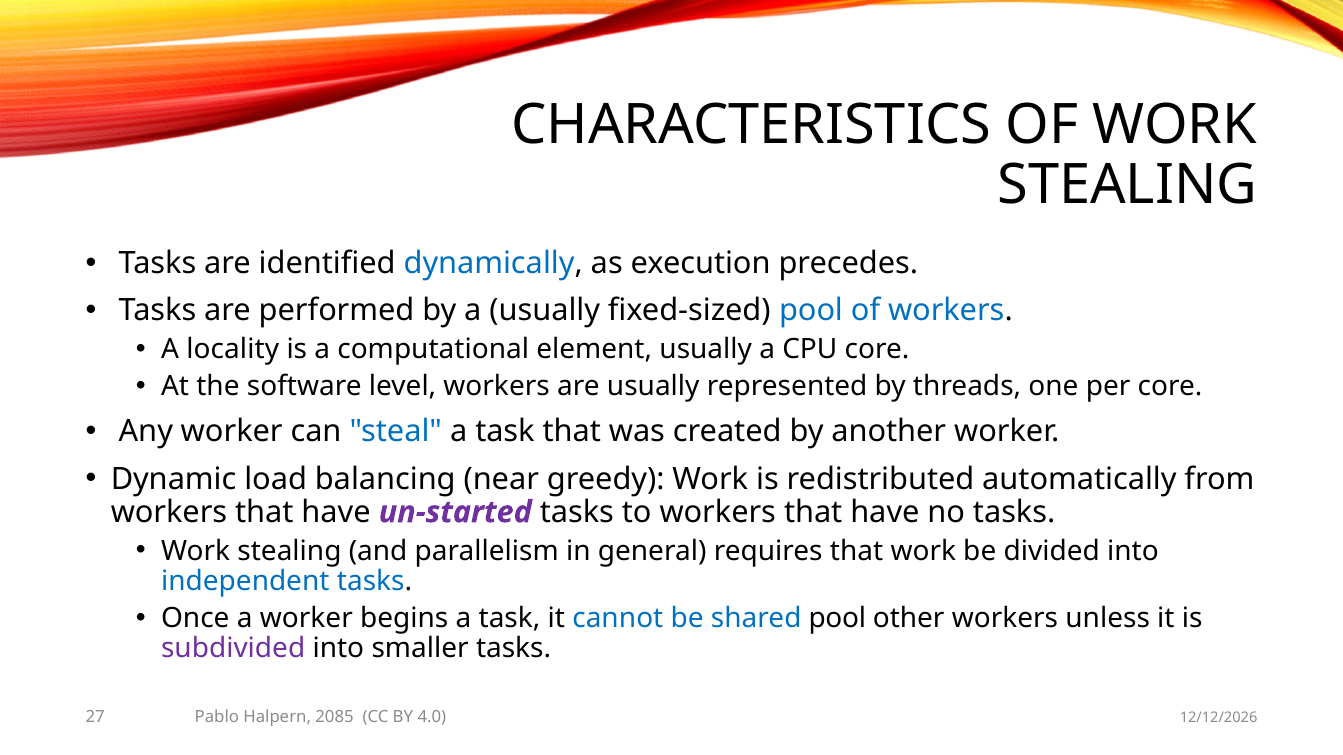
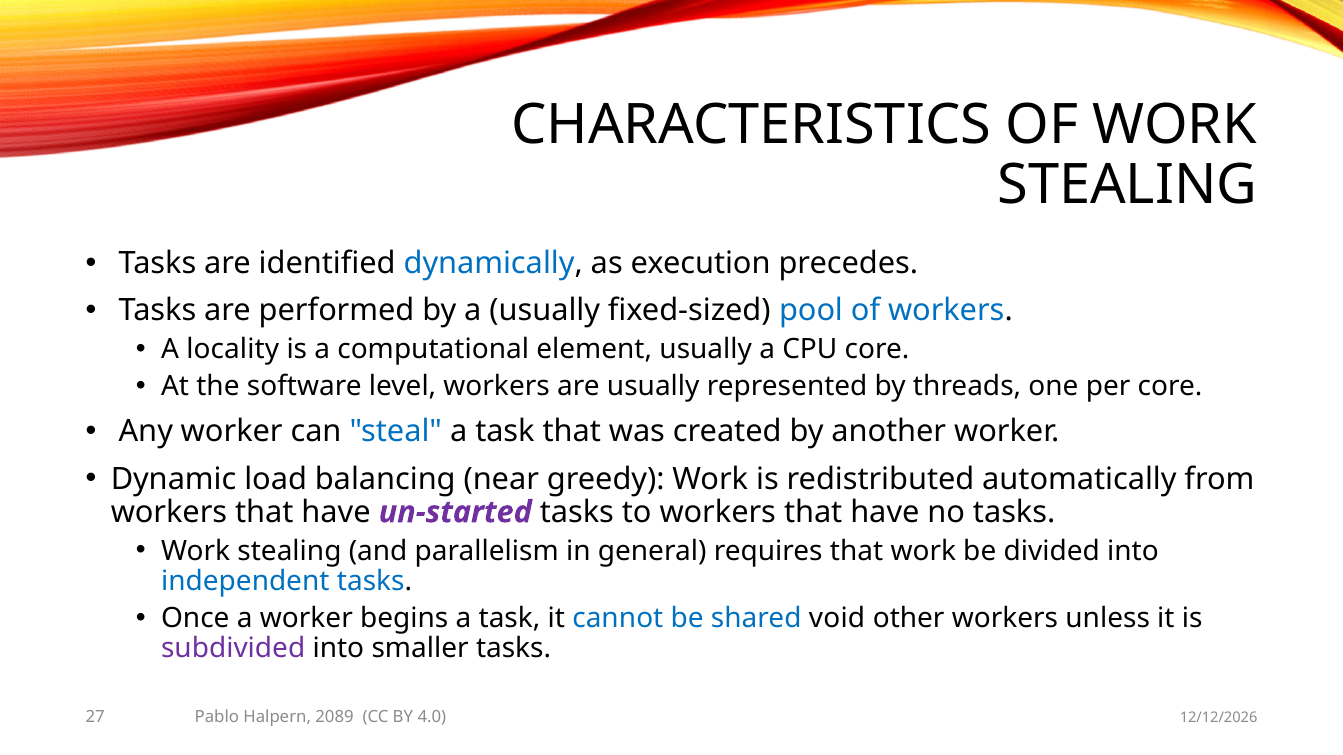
shared pool: pool -> void (837, 619)
2085: 2085 -> 2089 (335, 718)
